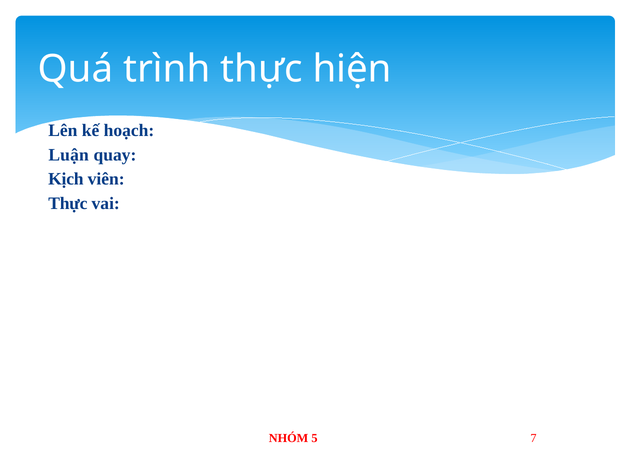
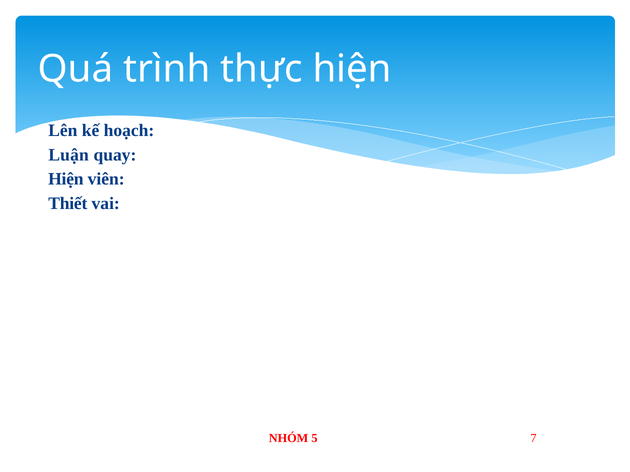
Kịch: Kịch -> Hiện (66, 179)
Thực: Thực -> Thiết (68, 204)
